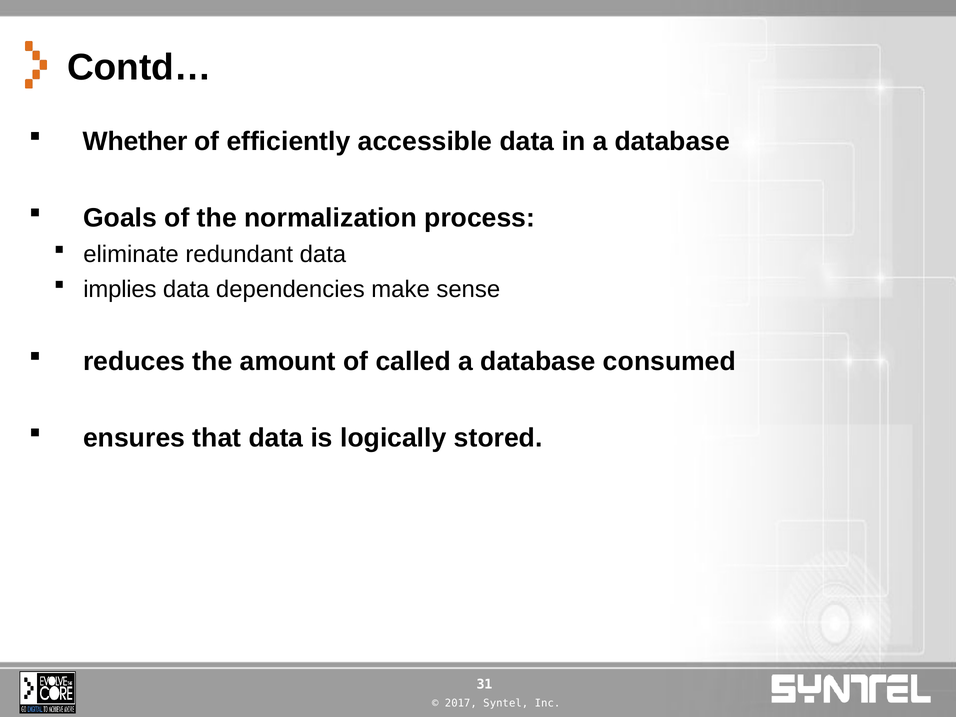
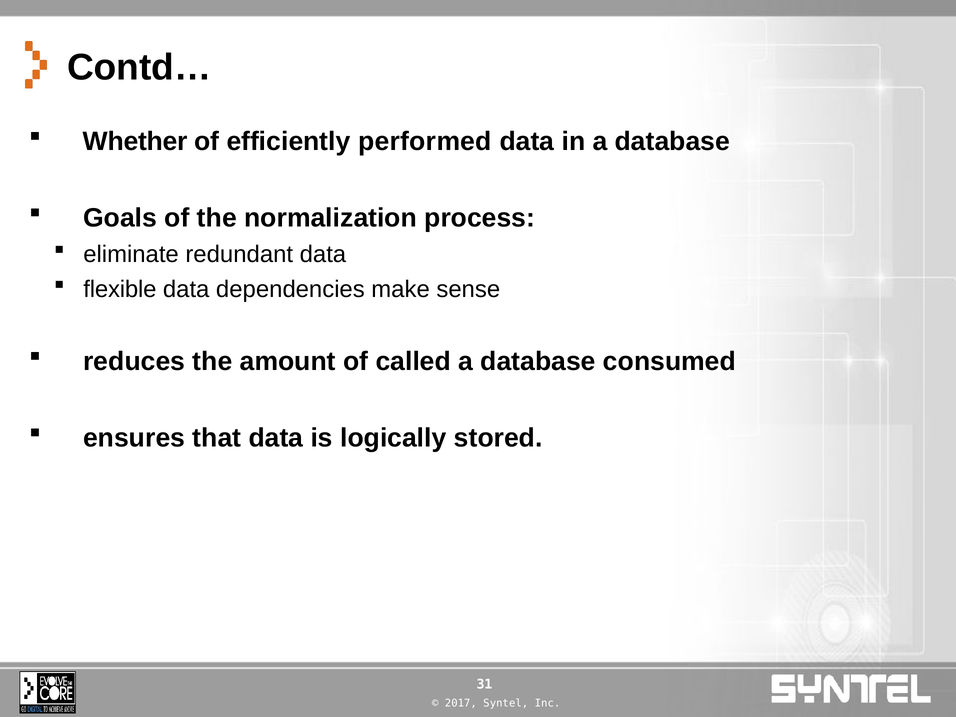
accessible: accessible -> performed (425, 142)
implies: implies -> flexible (120, 289)
